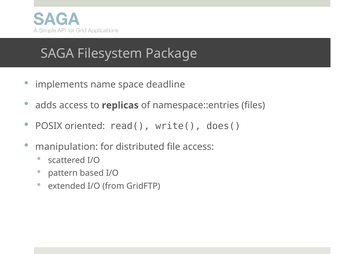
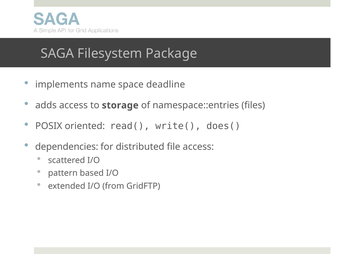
replicas: replicas -> storage (120, 105)
manipulation: manipulation -> dependencies (67, 147)
